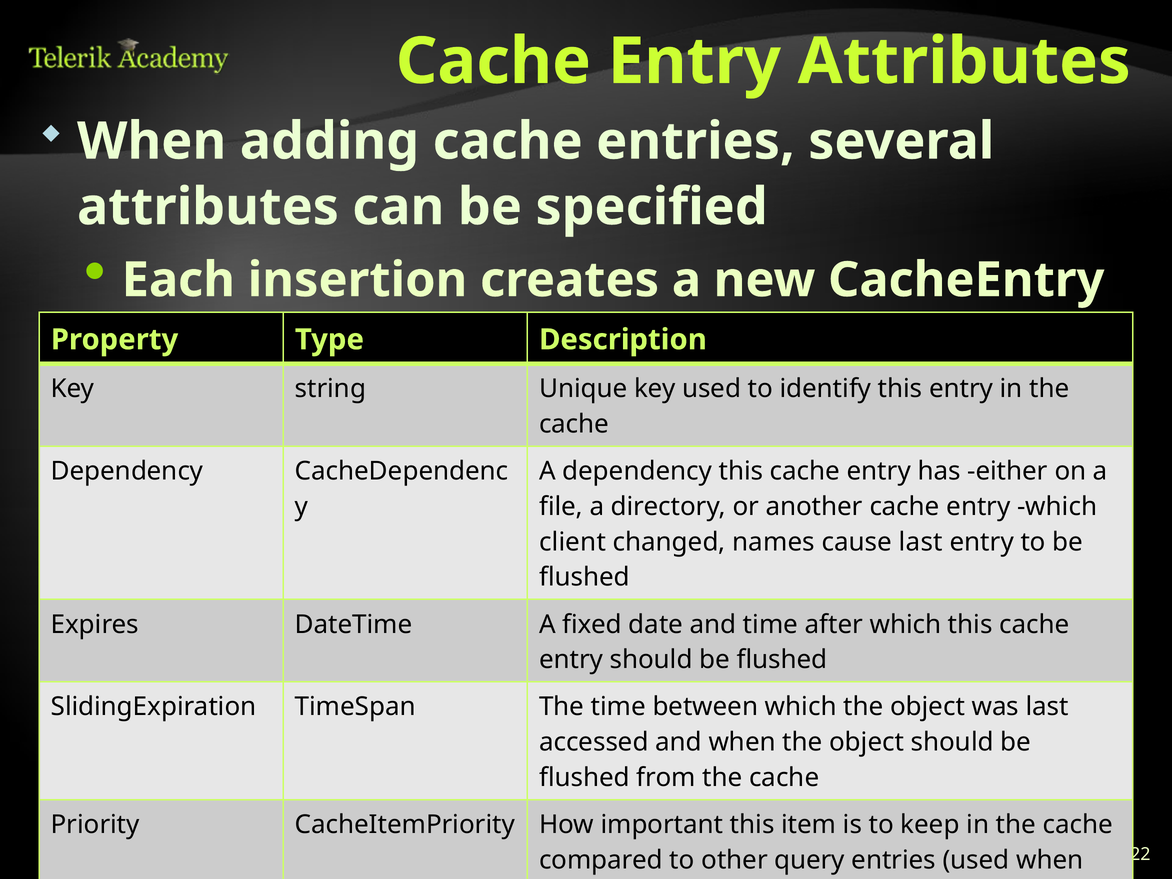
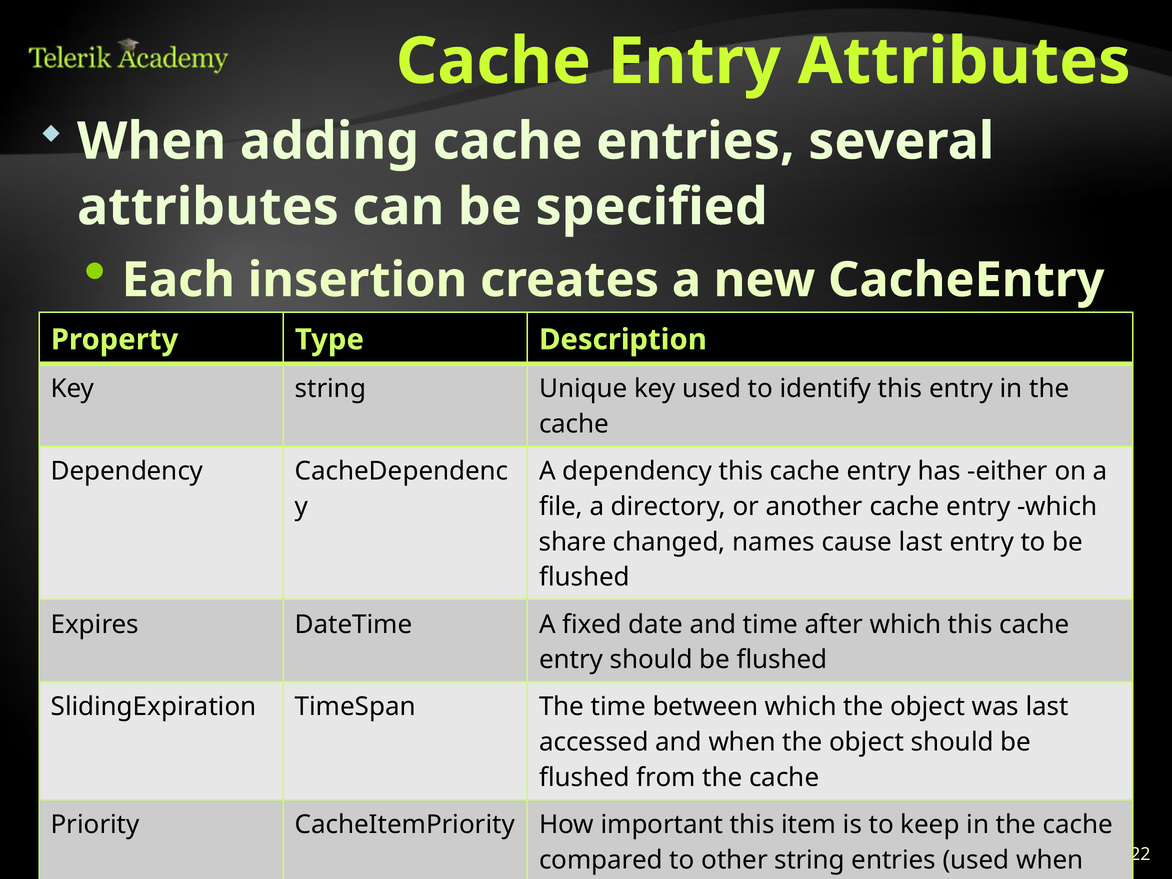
client: client -> share (573, 542)
other query: query -> string (810, 860)
